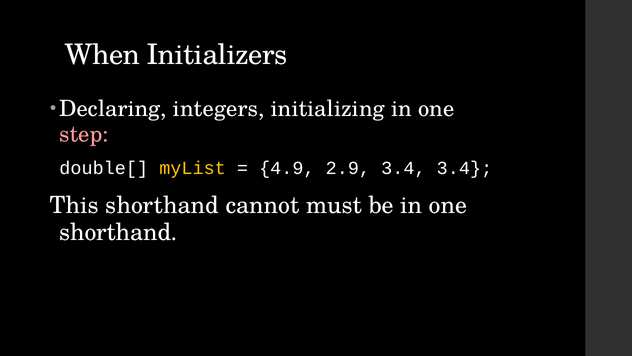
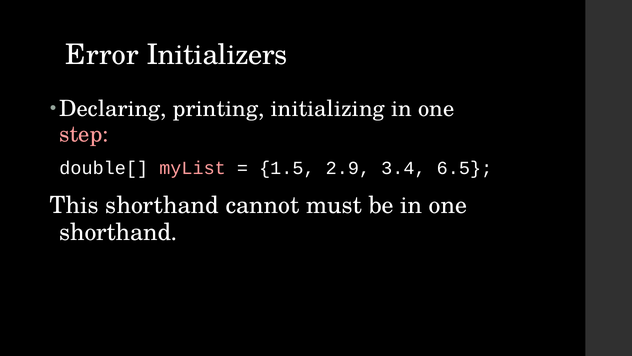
When: When -> Error (102, 55)
integers: integers -> printing (219, 109)
myList colour: yellow -> pink (193, 168)
4.9: 4.9 -> 1.5 (287, 168)
3.4 3.4: 3.4 -> 6.5 (464, 168)
